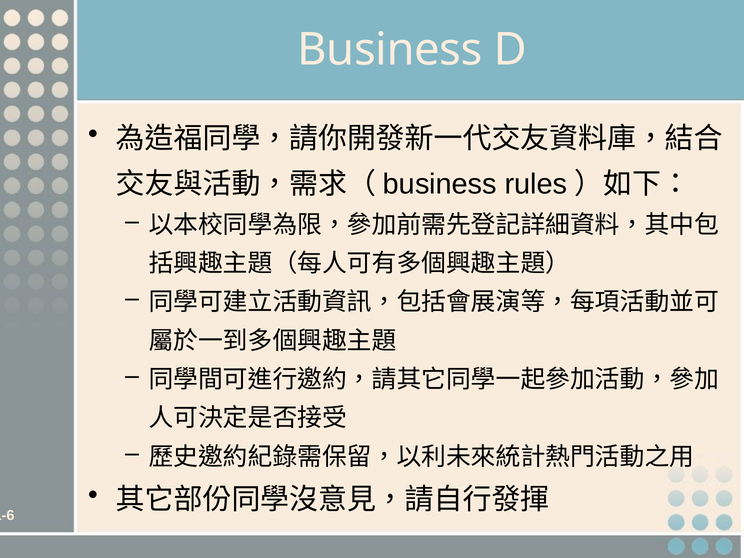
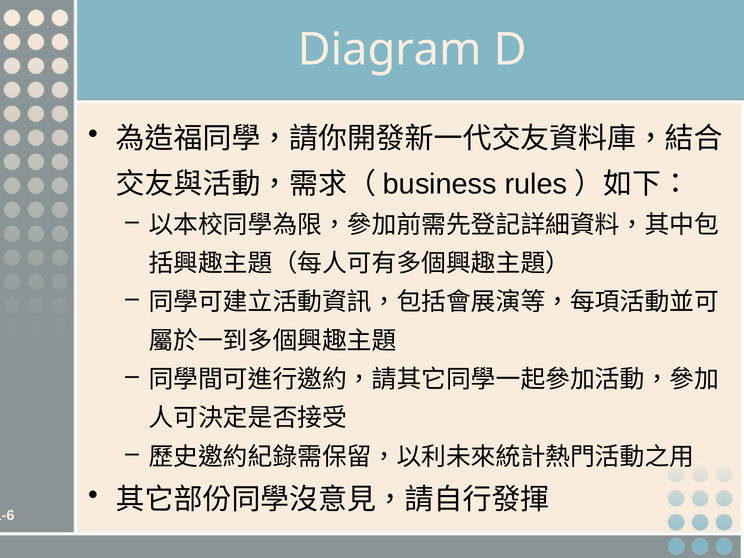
Business: Business -> Diagram (390, 50)
